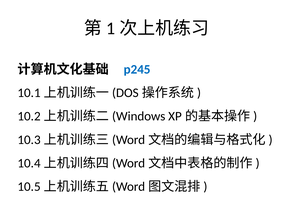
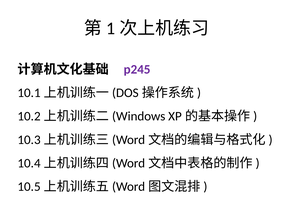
p245 colour: blue -> purple (137, 69)
